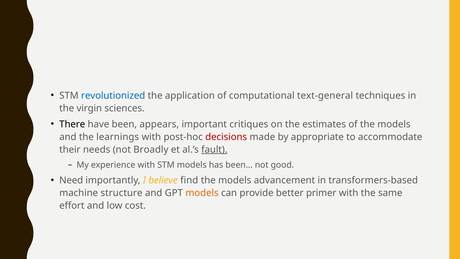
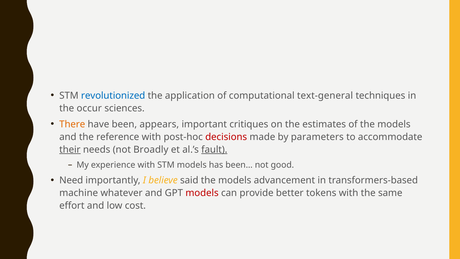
virgin: virgin -> occur (89, 108)
There colour: black -> orange (72, 124)
learnings: learnings -> reference (118, 137)
appropriate: appropriate -> parameters (317, 137)
their underline: none -> present (70, 149)
find: find -> said (189, 180)
structure: structure -> whatever (122, 193)
models colour: orange -> red (202, 193)
primer: primer -> tokens (321, 193)
